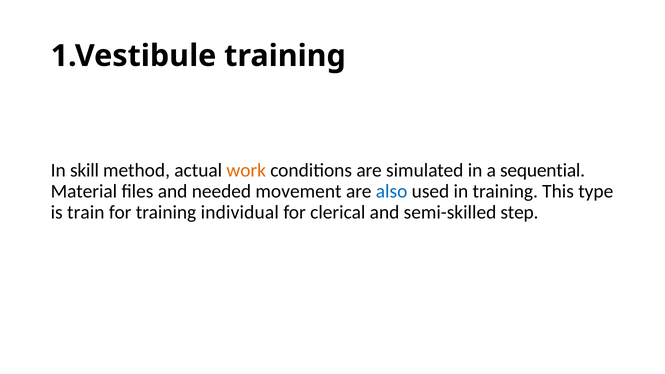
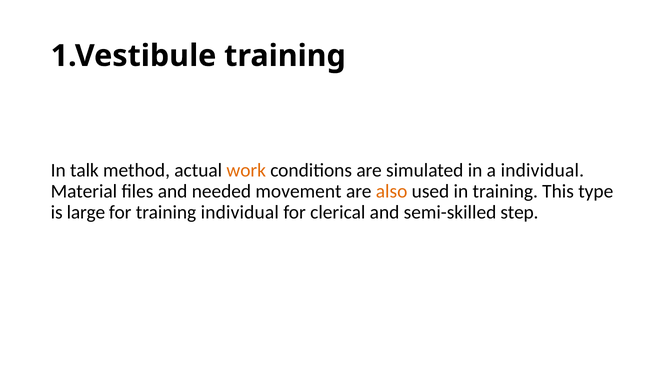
skill: skill -> talk (84, 171)
a sequential: sequential -> individual (542, 171)
also colour: blue -> orange (392, 191)
train: train -> large (86, 212)
